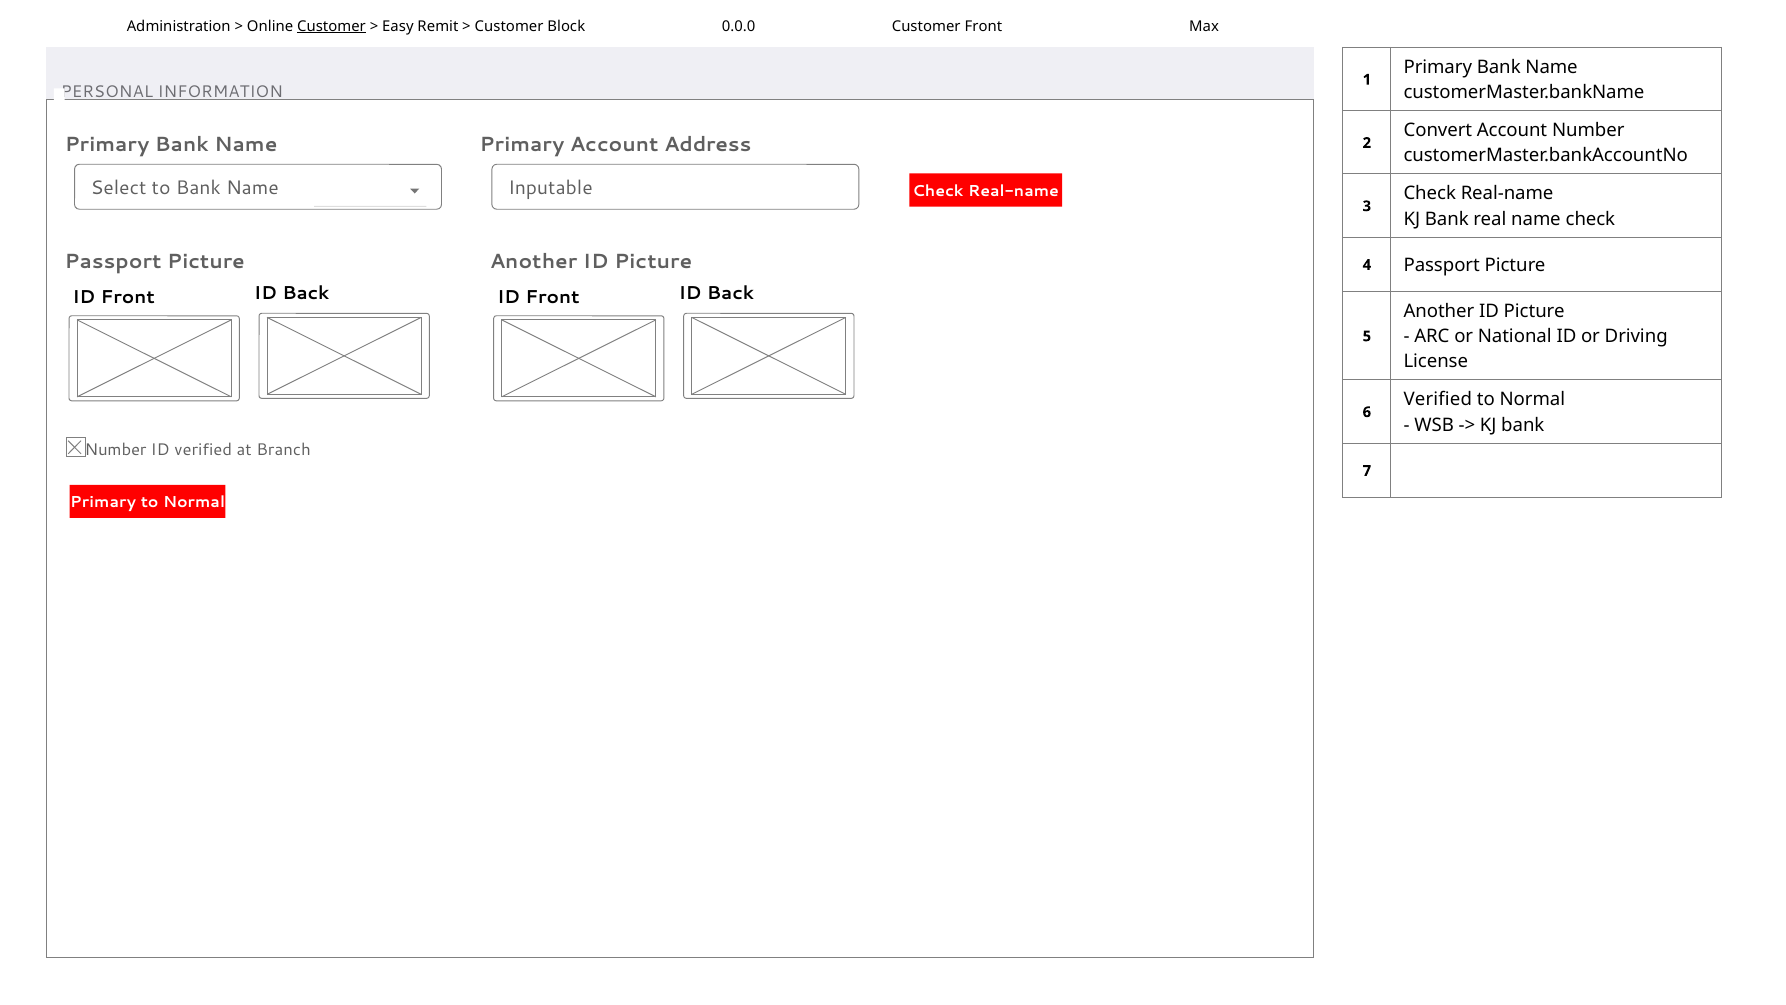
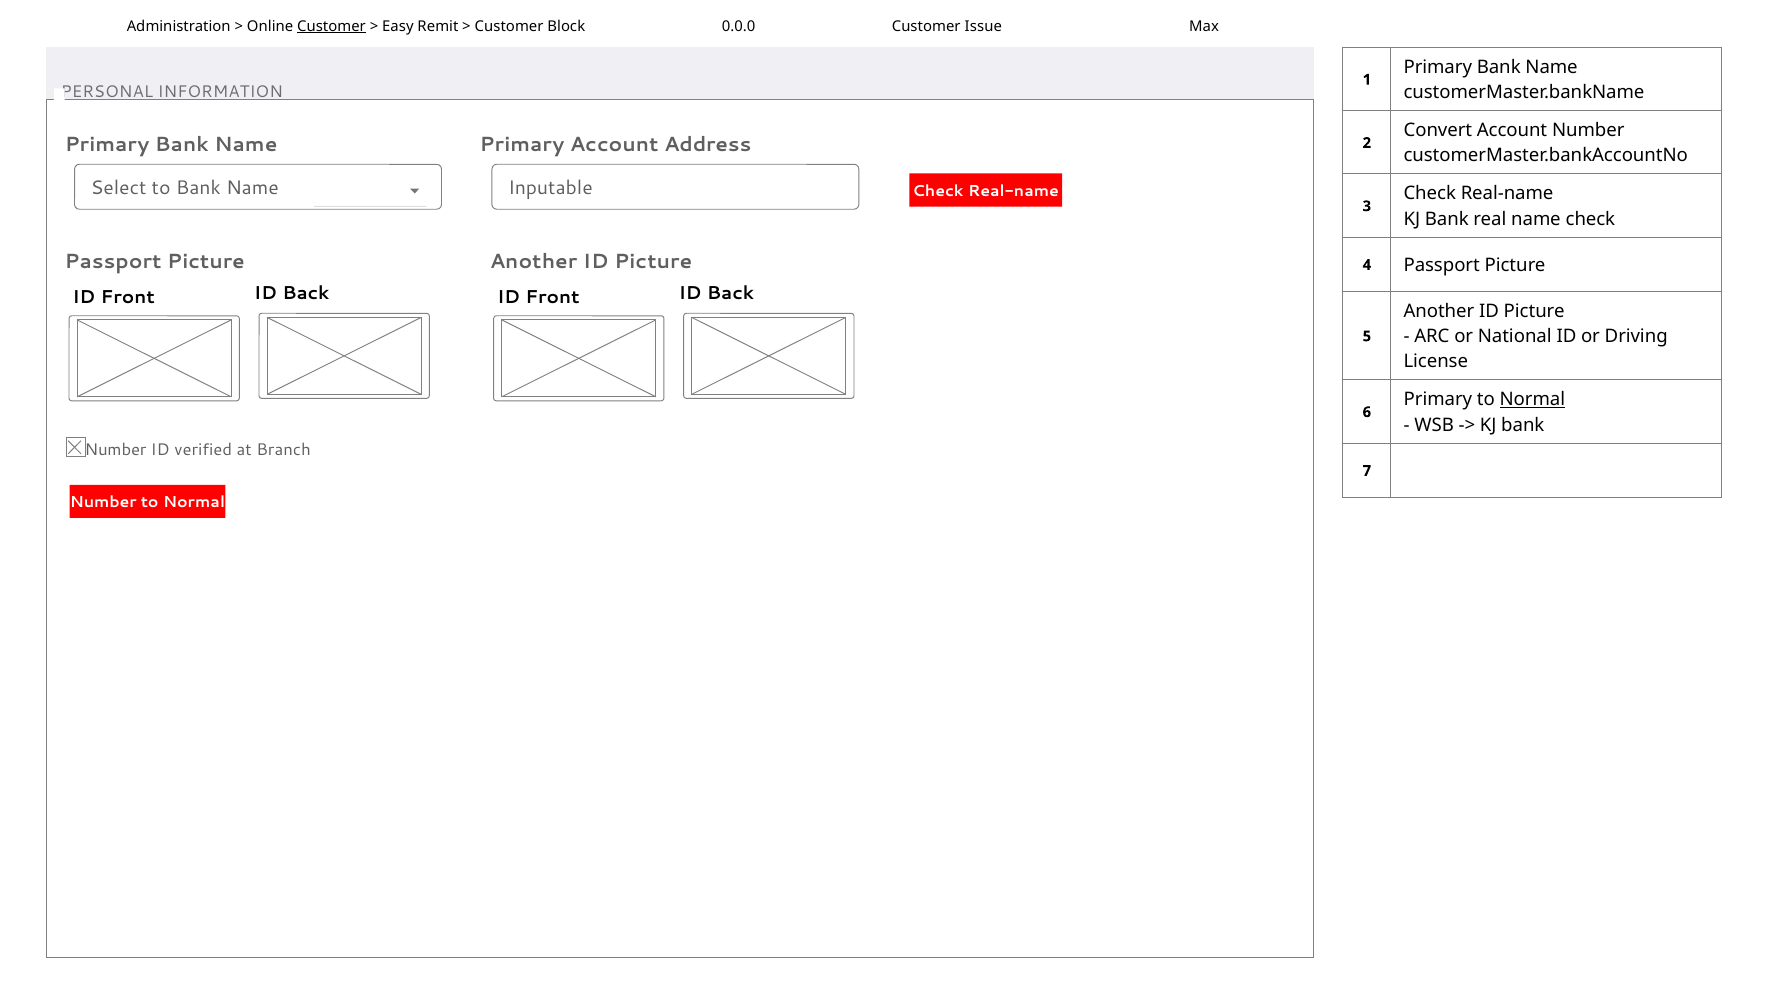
Customer Front: Front -> Issue (983, 26)
Verified: Verified -> Primary (1438, 400)
Normal underline: none -> present (1532, 400)
Primary: Primary -> Number (103, 502)
